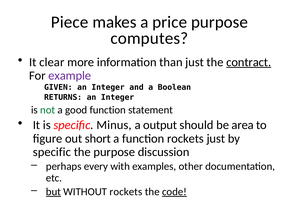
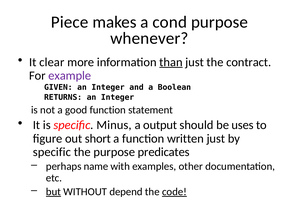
price: price -> cond (170, 22)
computes: computes -> whenever (149, 38)
than underline: none -> present (171, 62)
contract underline: present -> none (249, 62)
not colour: green -> black (48, 110)
area: area -> uses (243, 125)
function rockets: rockets -> written (185, 139)
discussion: discussion -> predicates (164, 152)
every: every -> name (96, 167)
WITHOUT rockets: rockets -> depend (126, 192)
